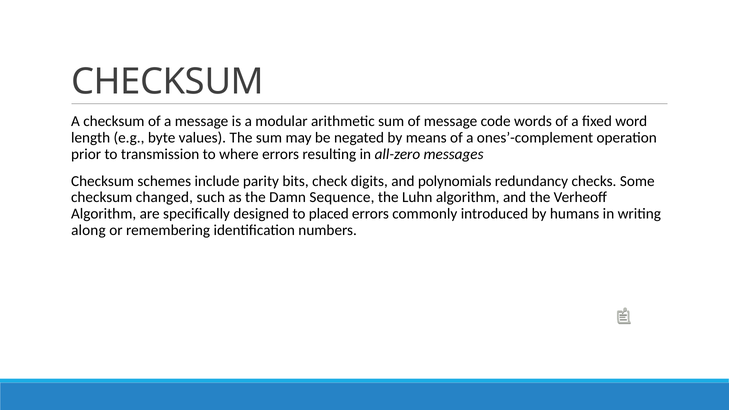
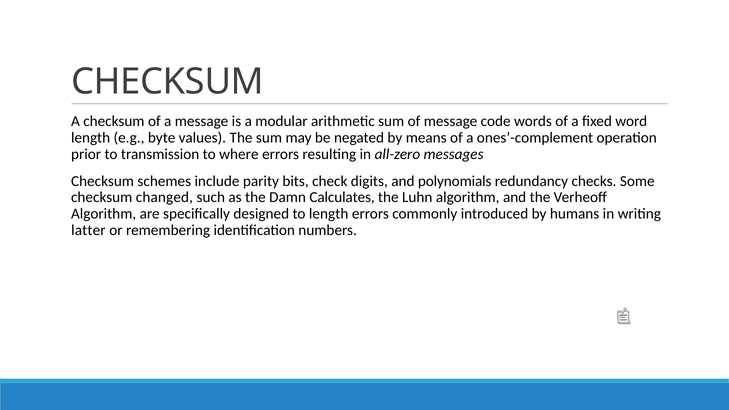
Sequence: Sequence -> Calculates (342, 197)
to placed: placed -> length (329, 214)
along: along -> latter (88, 230)
